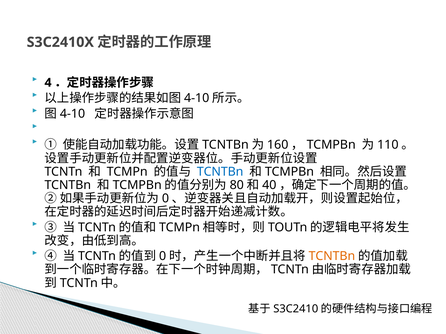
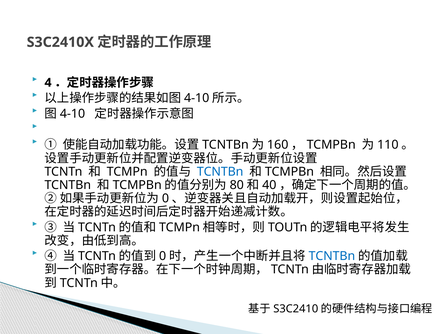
TCNTBn colour: orange -> blue (332, 257)
